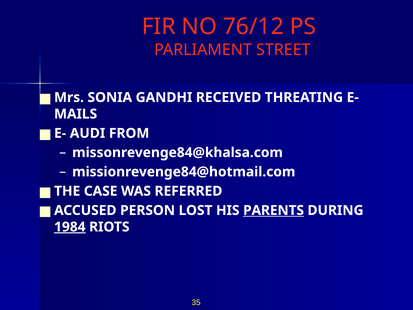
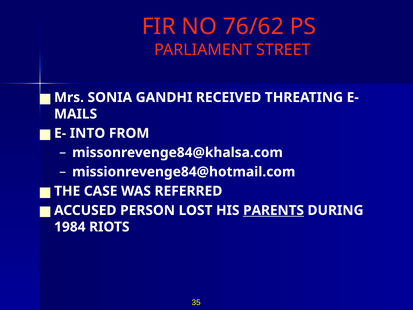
76/12: 76/12 -> 76/62 (253, 26)
AUDI: AUDI -> INTO (88, 133)
1984 underline: present -> none (70, 227)
